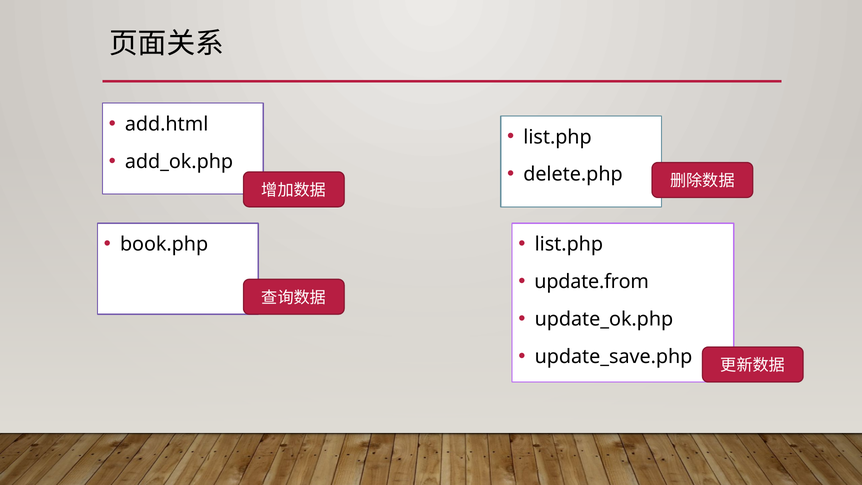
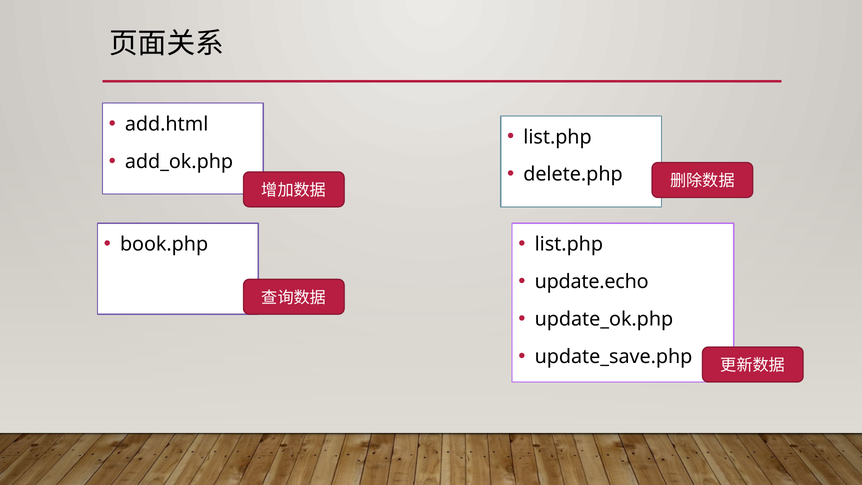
update.from: update.from -> update.echo (592, 282)
